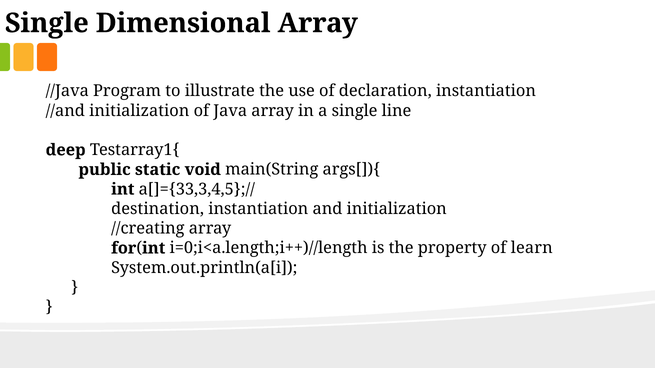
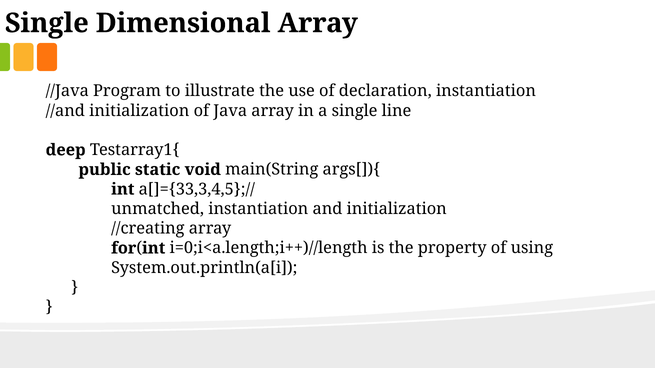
destination: destination -> unmatched (158, 209)
learn: learn -> using (532, 248)
